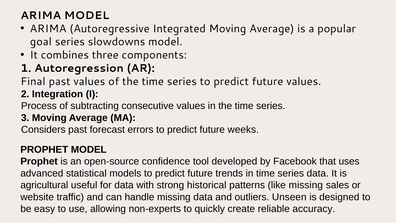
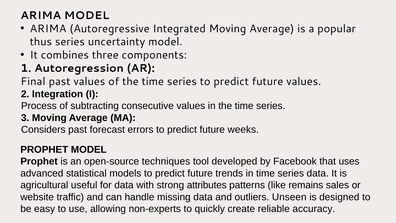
goal: goal -> thus (41, 42)
slowdowns: slowdowns -> uncertainty (117, 42)
confidence: confidence -> techniques (166, 161)
historical: historical -> attributes (207, 185)
like missing: missing -> remains (306, 185)
